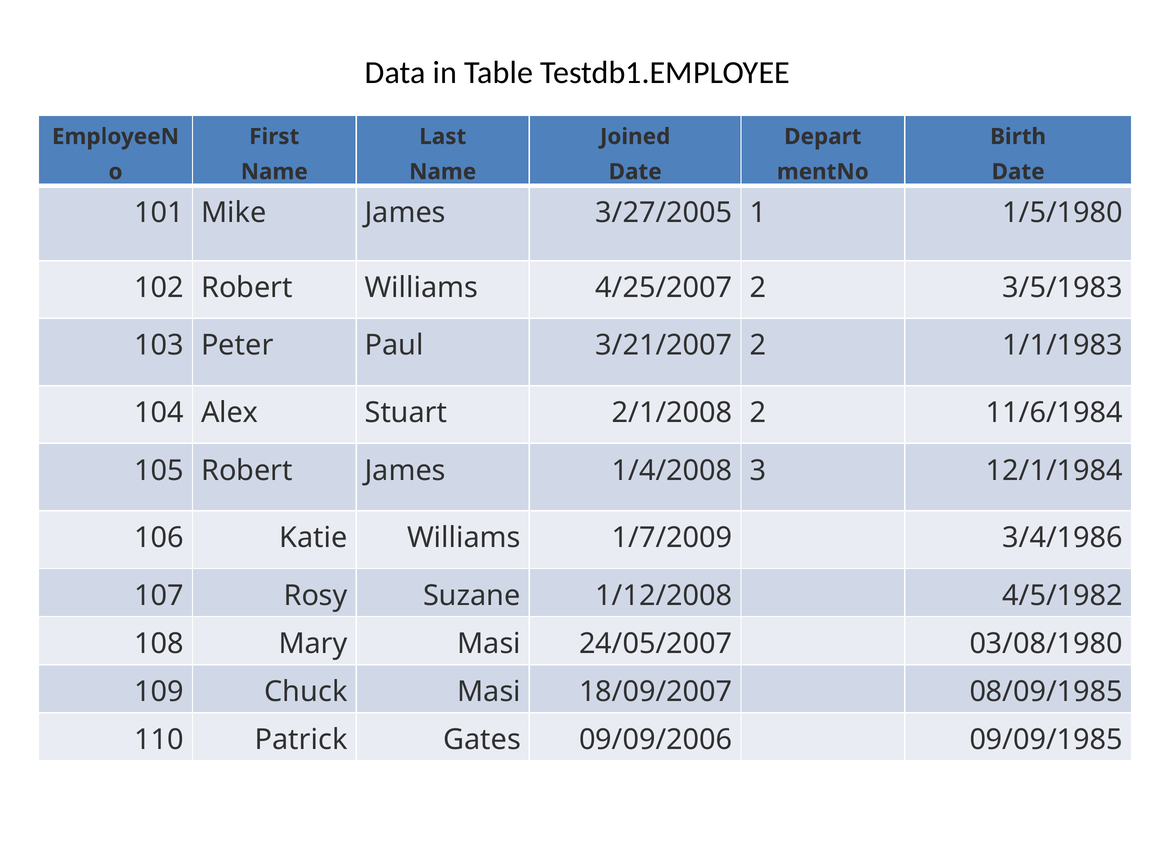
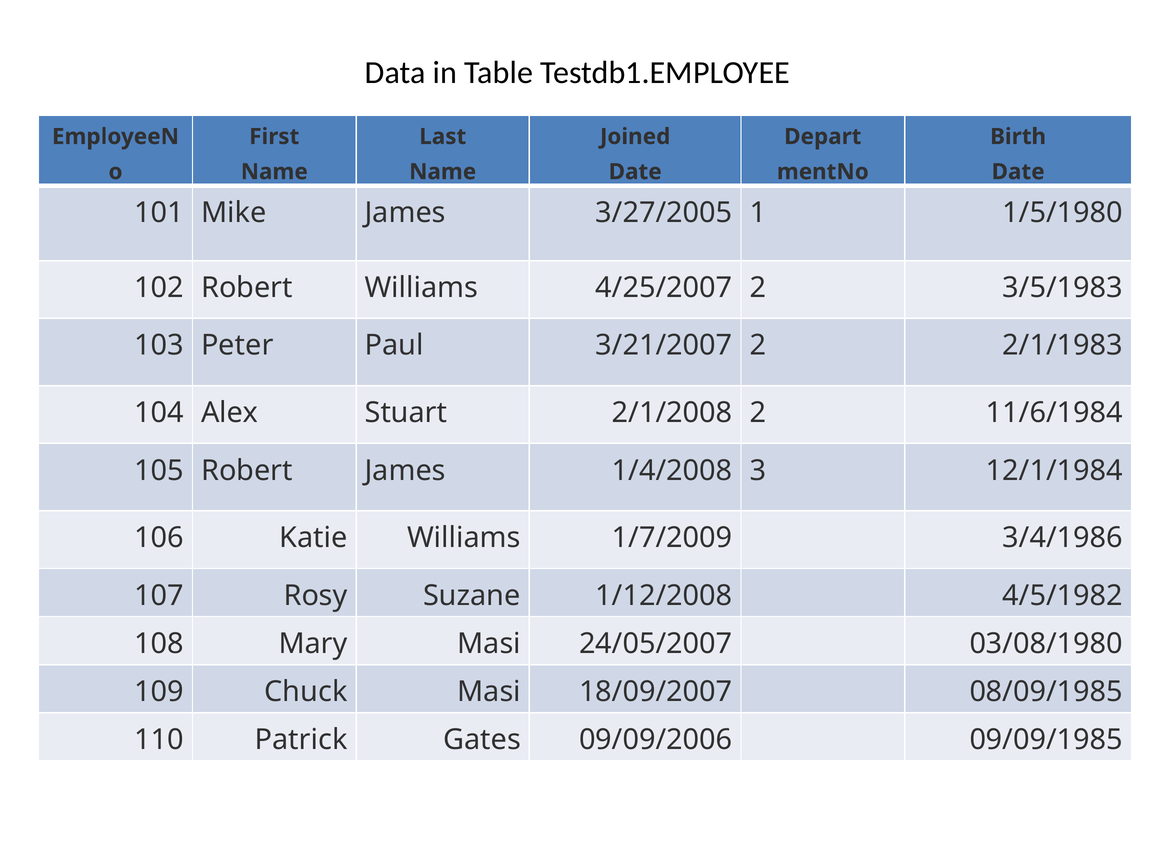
1/1/1983: 1/1/1983 -> 2/1/1983 (1063, 346)
